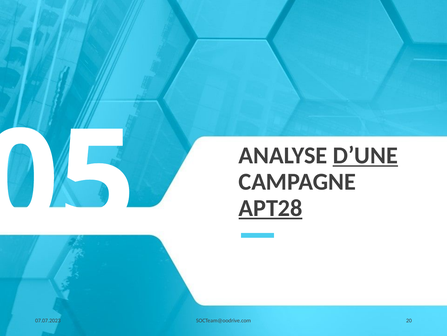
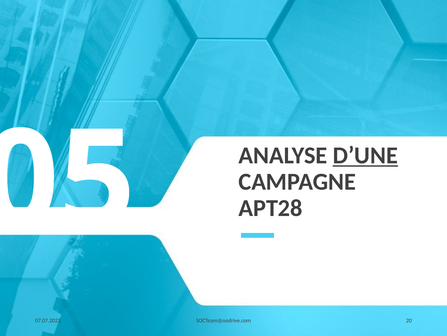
APT28 underline: present -> none (271, 208)
